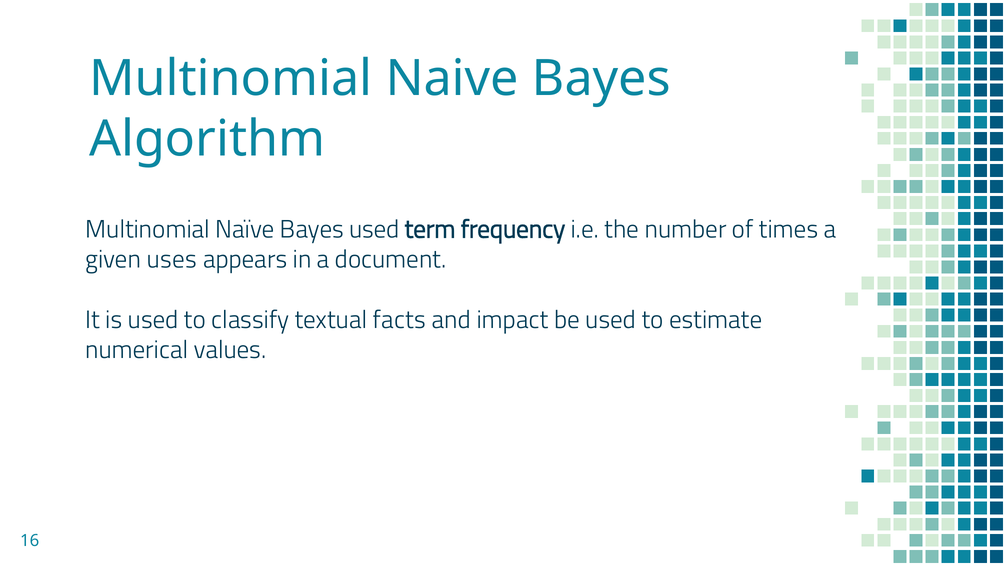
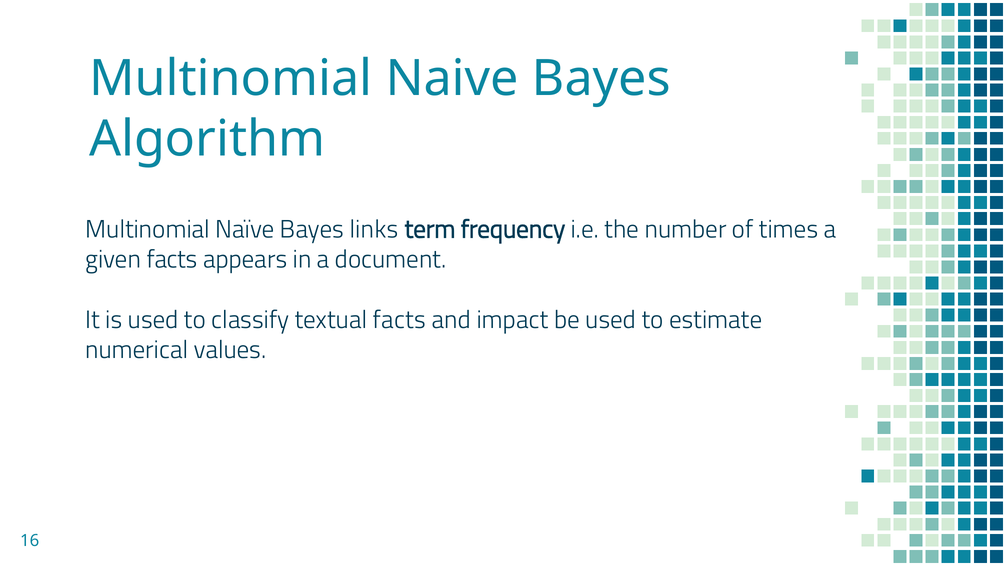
Bayes used: used -> links (374, 229)
given uses: uses -> facts (172, 259)
